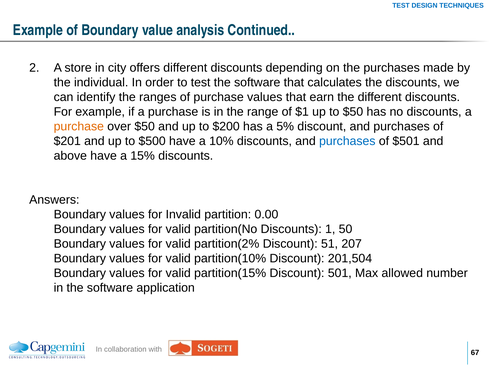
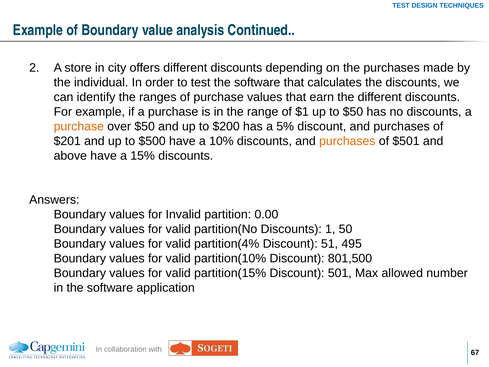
purchases colour: blue -> orange (347, 141)
partition(2%: partition(2% -> partition(4% (227, 244)
207: 207 -> 495 (352, 244)
201,504: 201,504 -> 801,500 (350, 258)
